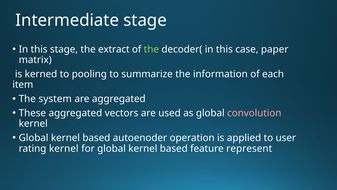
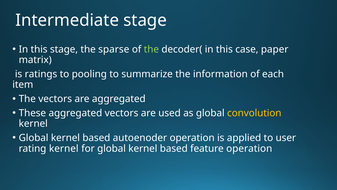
extract: extract -> sparse (114, 49)
kerned: kerned -> ratings (41, 74)
The system: system -> vectors (55, 99)
convolution colour: pink -> yellow (254, 113)
feature represent: represent -> operation (249, 148)
